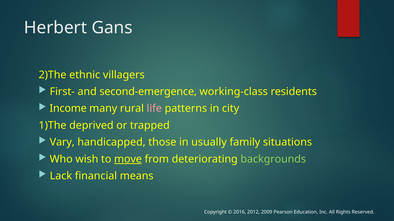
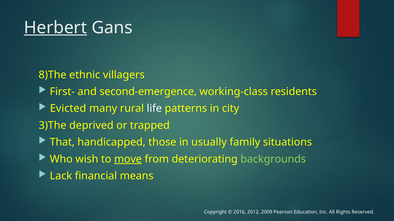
Herbert underline: none -> present (55, 28)
2)The: 2)The -> 8)The (53, 75)
Income: Income -> Evicted (68, 109)
life colour: pink -> white (154, 109)
1)The: 1)The -> 3)The (53, 126)
Vary: Vary -> That (62, 143)
